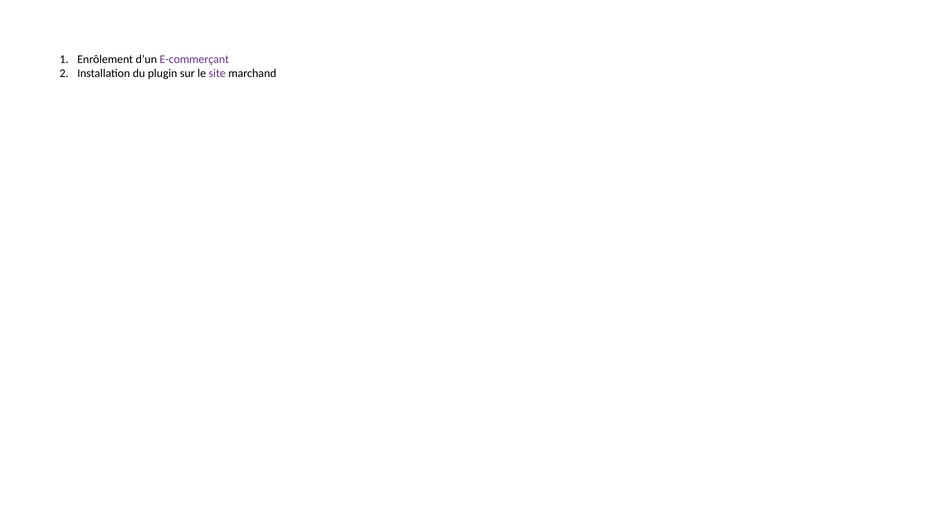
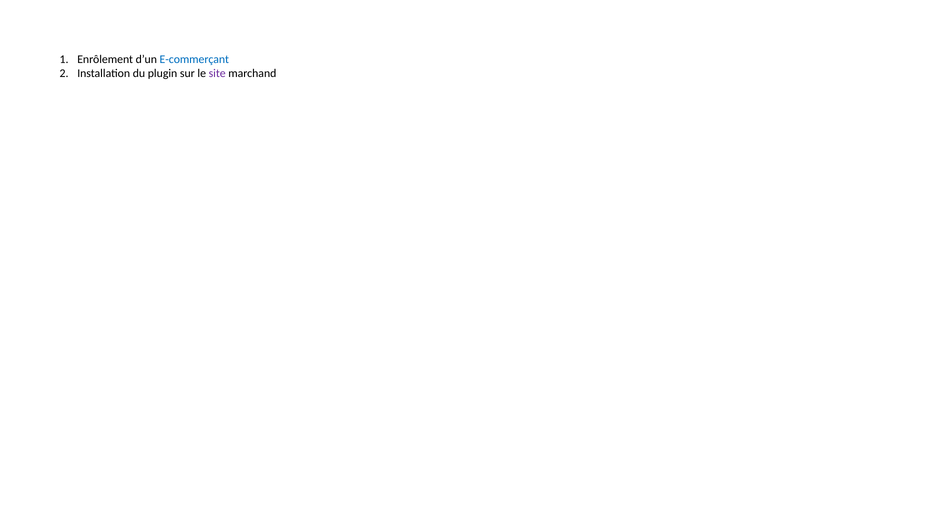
E-commerçant colour: purple -> blue (194, 59)
